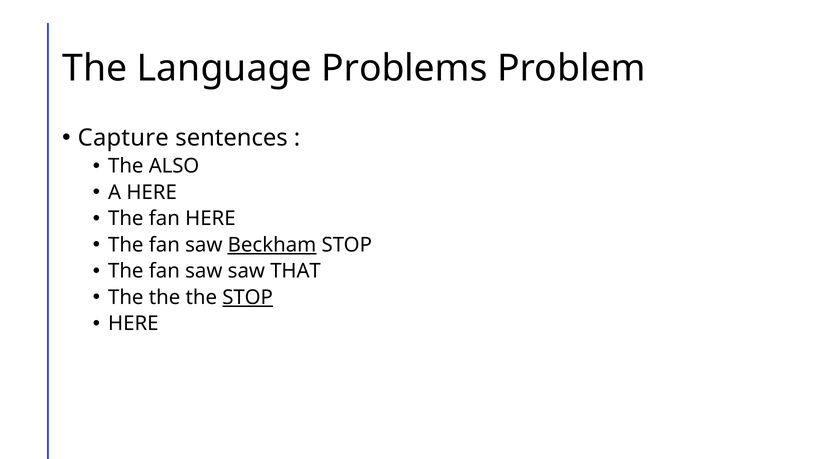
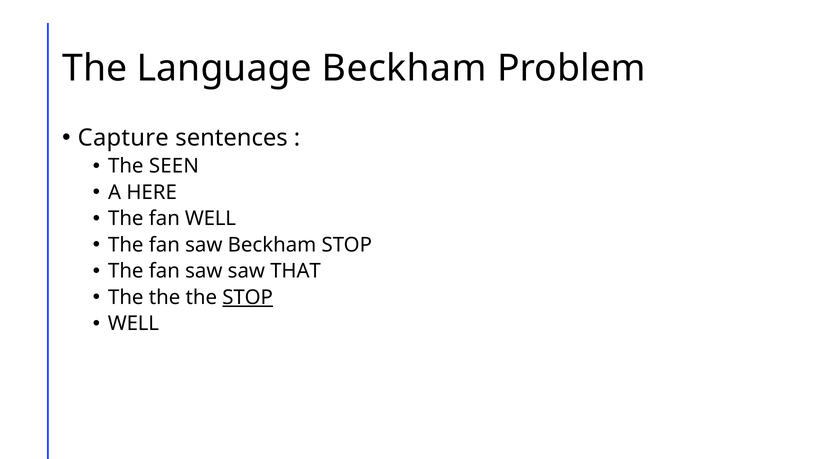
Language Problems: Problems -> Beckham (404, 69)
ALSO: ALSO -> SEEN (174, 166)
fan HERE: HERE -> WELL (210, 219)
Beckham underline: present -> none (272, 245)
HERE: HERE -> WELL (133, 324)
